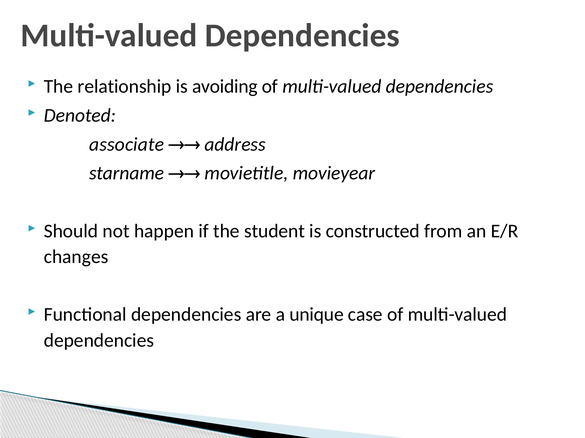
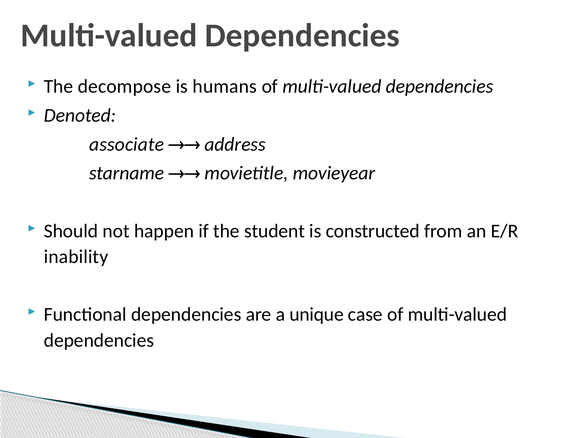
relationship: relationship -> decompose (124, 87)
avoiding: avoiding -> humans (225, 87)
changes: changes -> inability (76, 257)
